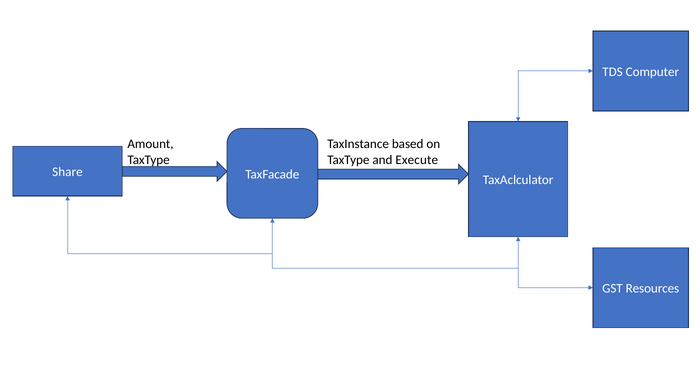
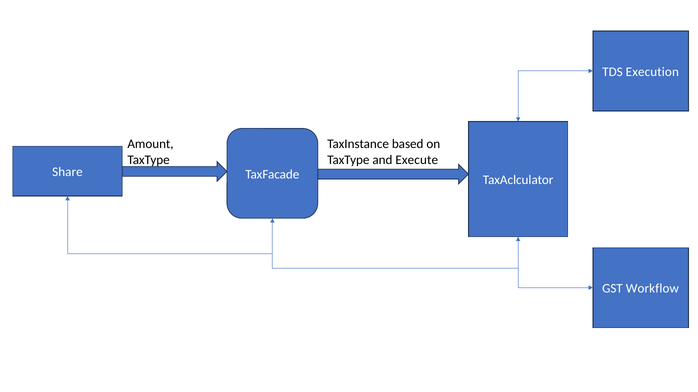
Computer: Computer -> Execution (652, 72)
Resources: Resources -> Workflow (652, 289)
